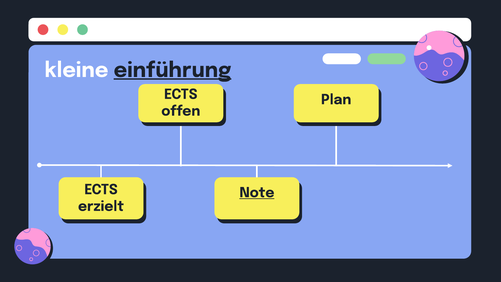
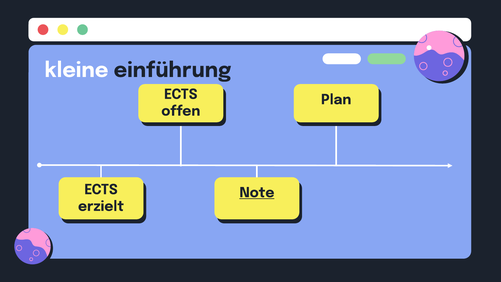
einführung underline: present -> none (172, 70)
